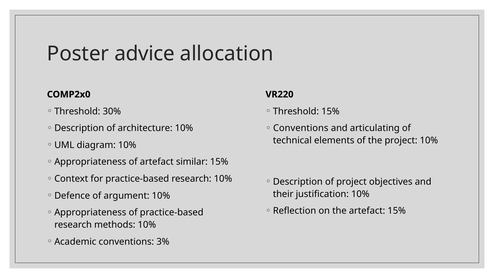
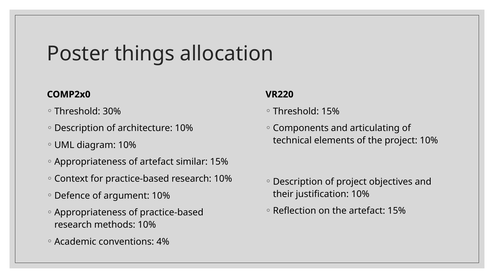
advice: advice -> things (145, 54)
Conventions: Conventions -> Components (301, 128)
3%: 3% -> 4% (163, 242)
